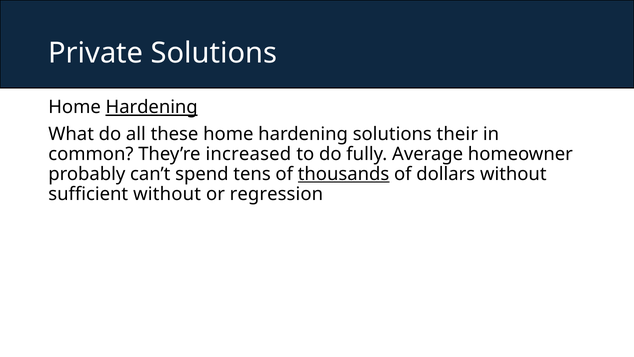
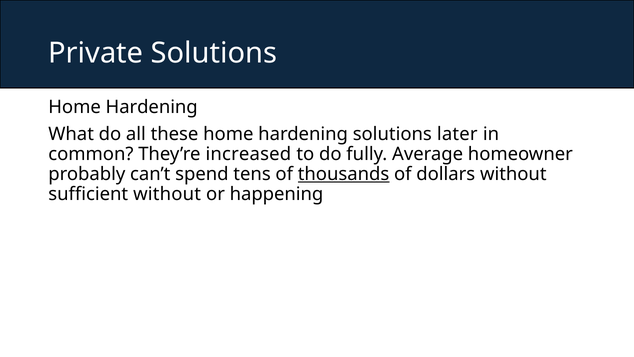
Hardening underline: present -> none (152, 107)
their: their -> later (457, 134)
regression: regression -> happening (276, 194)
